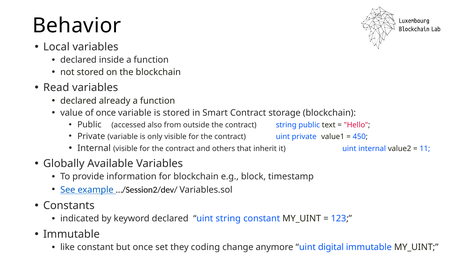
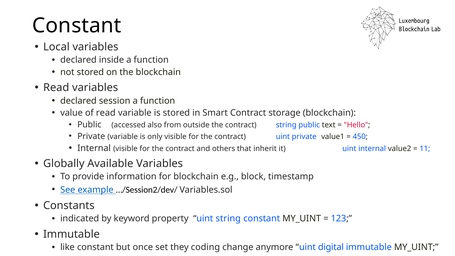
Behavior: Behavior -> Constant (77, 25)
already: already -> session (115, 101)
of once: once -> read (106, 113)
keyword declared: declared -> property (170, 219)
